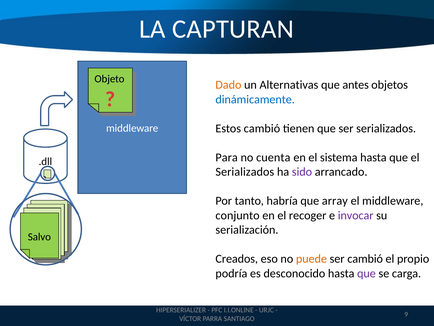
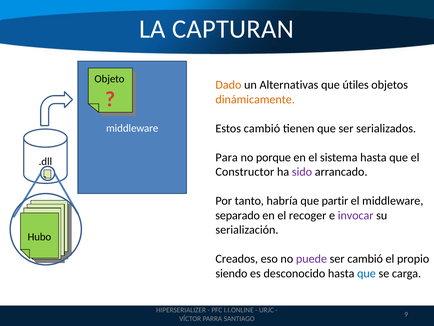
antes: antes -> útiles (356, 85)
dinámicamente colour: blue -> orange (255, 99)
cuenta: cuenta -> porque (273, 157)
Serializados: Serializados -> Constructor (245, 172)
array: array -> partir (335, 201)
conjunto: conjunto -> separado (238, 215)
Salvo: Salvo -> Hubo (39, 237)
puede colour: orange -> purple (311, 258)
podría: podría -> siendo (231, 273)
que colour: purple -> blue (366, 273)
